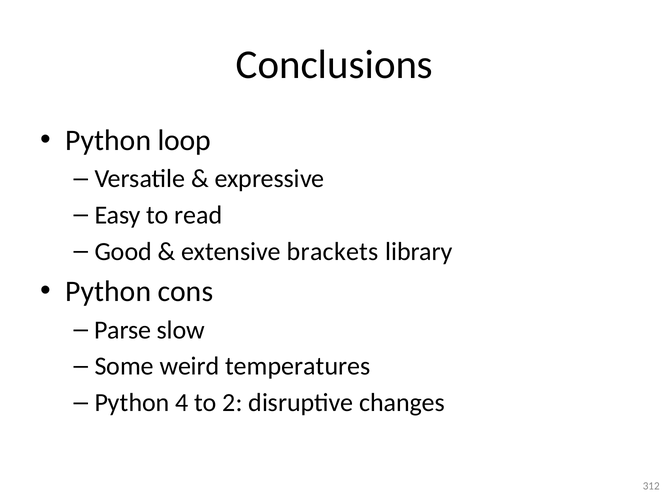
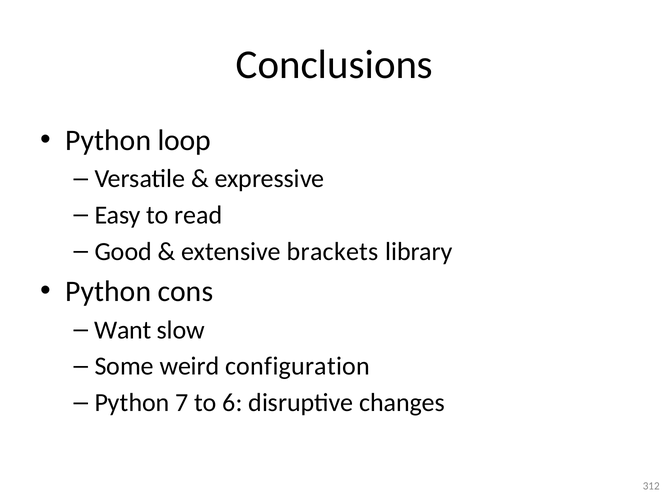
Parse: Parse -> Want (123, 330)
temperatures: temperatures -> configuration (298, 366)
4: 4 -> 7 (182, 403)
2: 2 -> 6 (232, 403)
